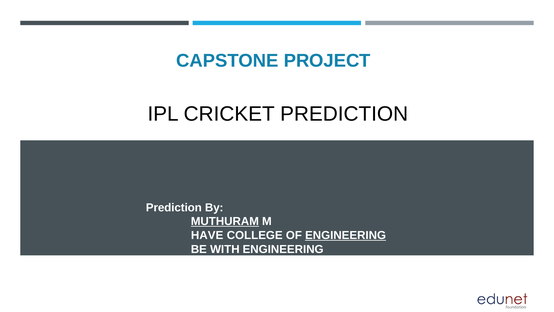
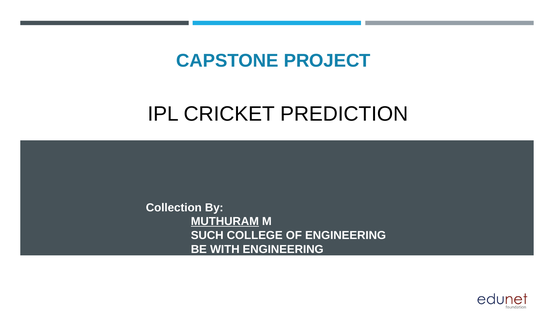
Prediction: Prediction -> Collection (174, 207)
HAVE: HAVE -> SUCH (207, 235)
ENGINEERING underline: present -> none (346, 235)
